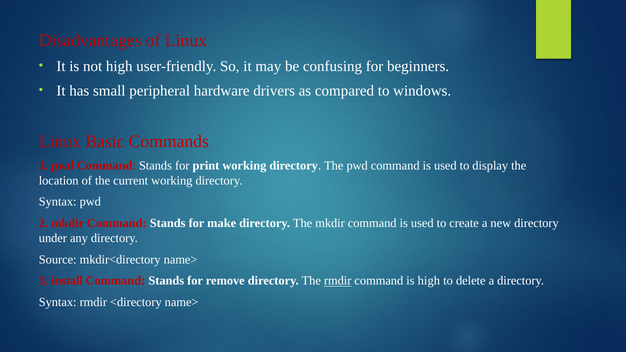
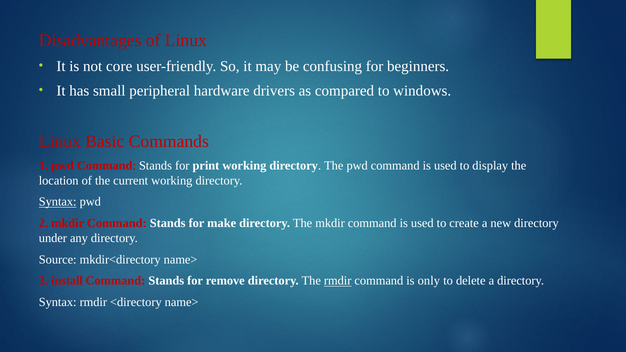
not high: high -> core (119, 66)
Syntax underline: none -> present (58, 202)
is high: high -> only (429, 281)
